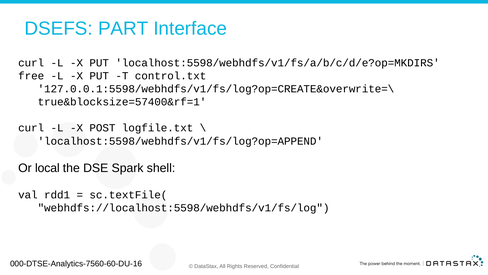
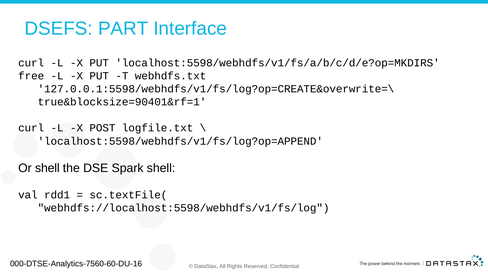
control.txt: control.txt -> webhdfs.txt (171, 76)
true&blocksize=57400&rf=1: true&blocksize=57400&rf=1 -> true&blocksize=90401&rf=1 (122, 102)
Or local: local -> shell (47, 168)
